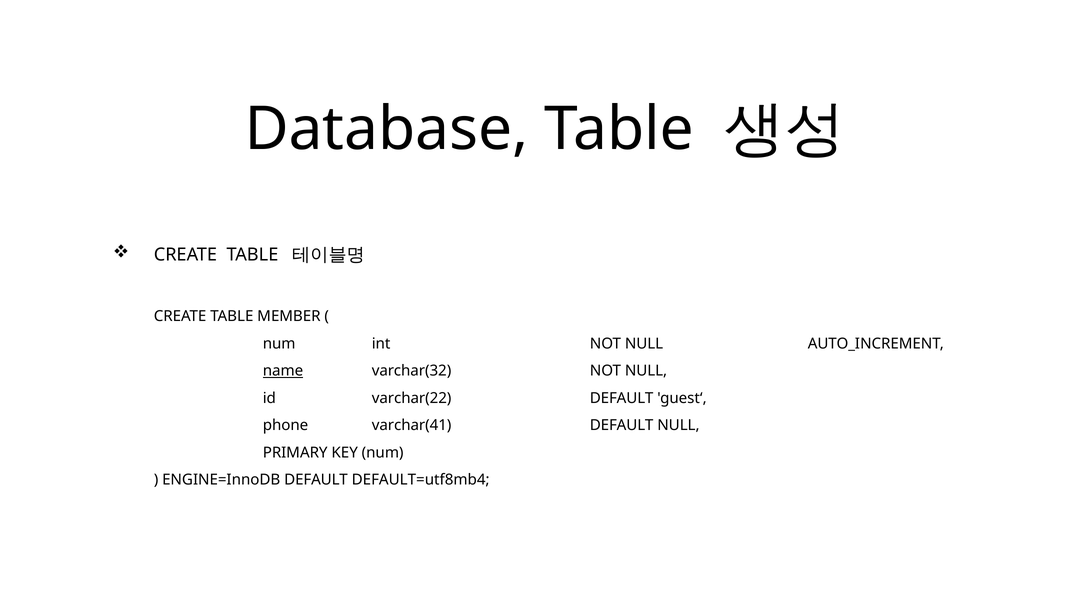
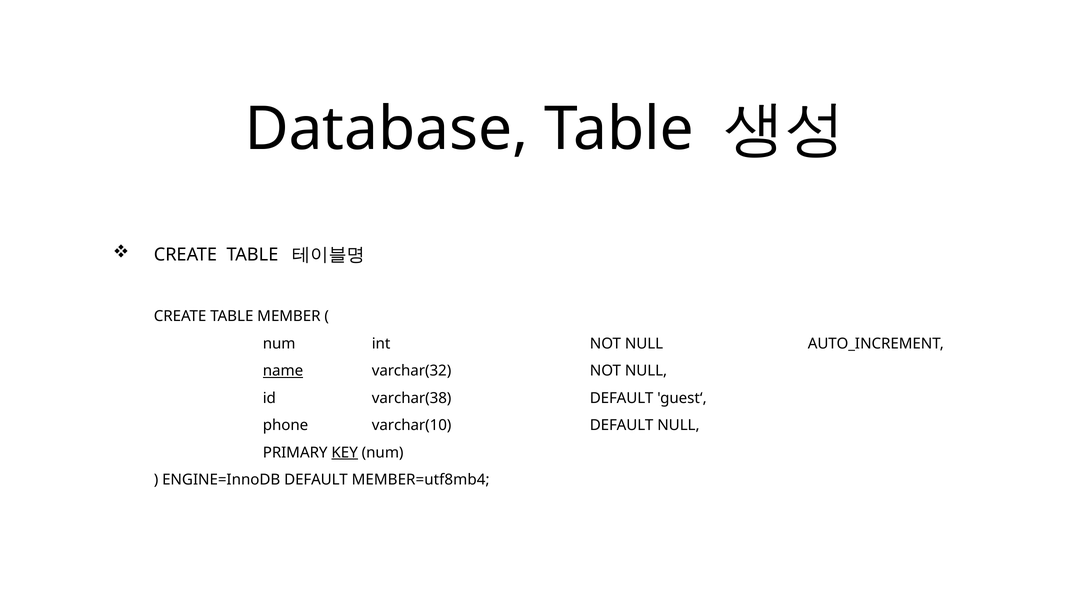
varchar(22: varchar(22 -> varchar(38 (412, 398)
varchar(41: varchar(41 -> varchar(10 (412, 425)
KEY underline: none -> present (345, 453)
DEFAULT=utf8mb4: DEFAULT=utf8mb4 -> MEMBER=utf8mb4 (421, 480)
